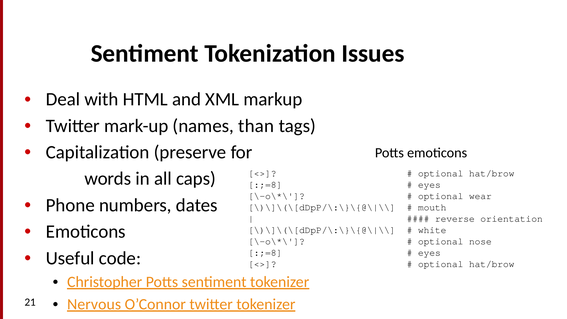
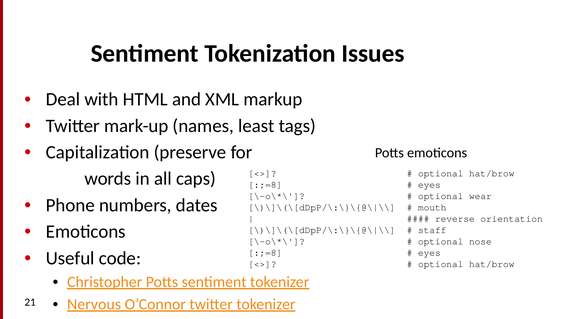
than: than -> least (256, 126)
white: white -> staff (432, 230)
